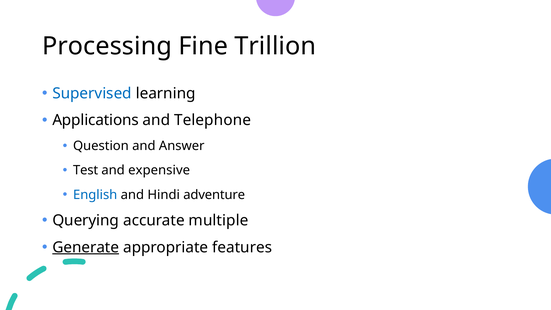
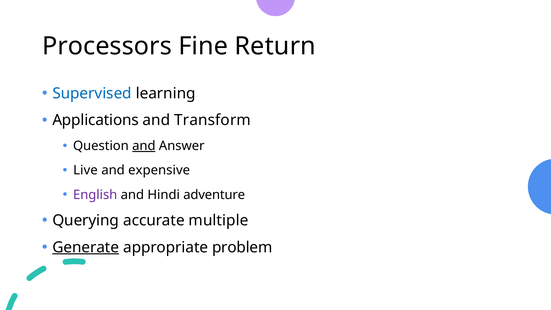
Processing: Processing -> Processors (107, 46)
Trillion: Trillion -> Return (275, 46)
Telephone: Telephone -> Transform (213, 120)
and underline: none -> present (144, 146)
Test: Test -> Live (85, 170)
English colour: blue -> purple (95, 195)
features: features -> problem (242, 247)
